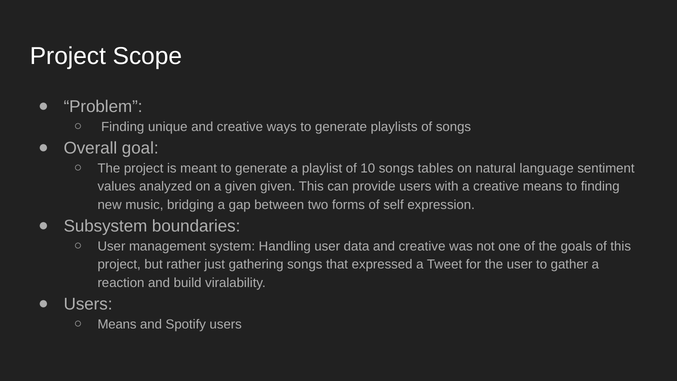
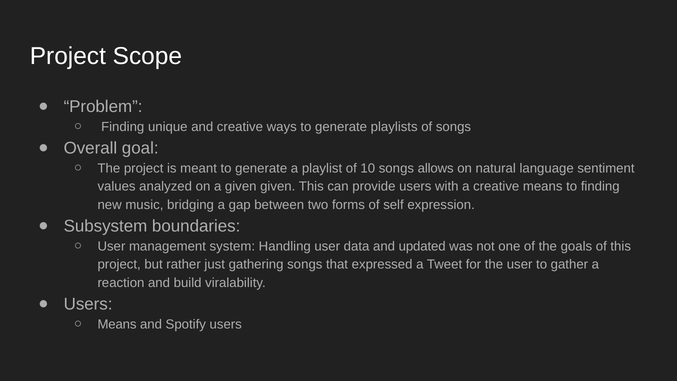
tables: tables -> allows (436, 168)
data and creative: creative -> updated (422, 246)
